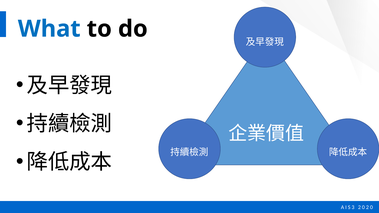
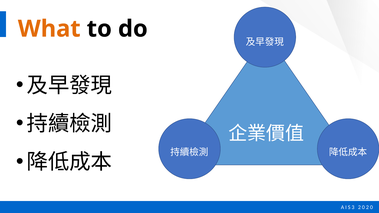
What colour: blue -> orange (49, 29)
